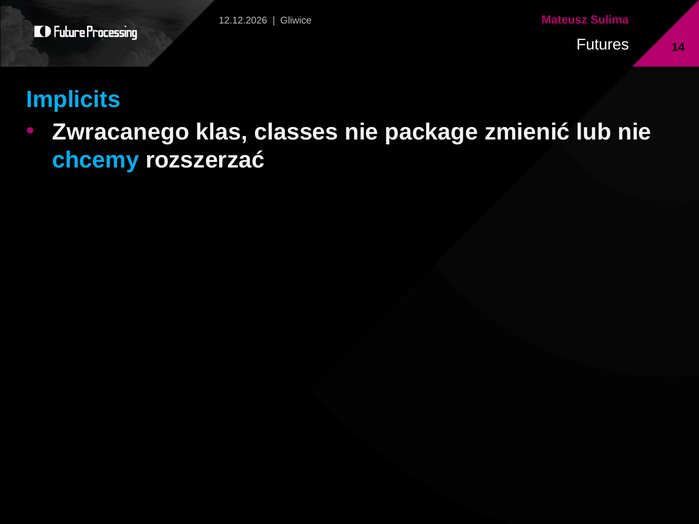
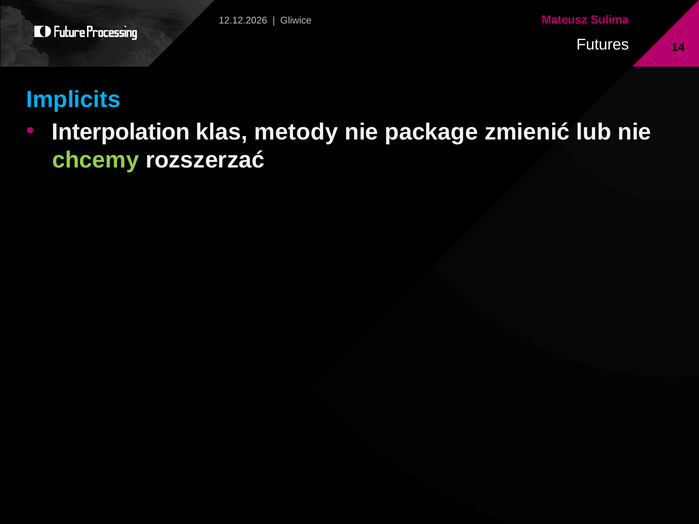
Zwracanego: Zwracanego -> Interpolation (121, 132)
classes: classes -> metody (296, 132)
chcemy colour: light blue -> light green (96, 160)
